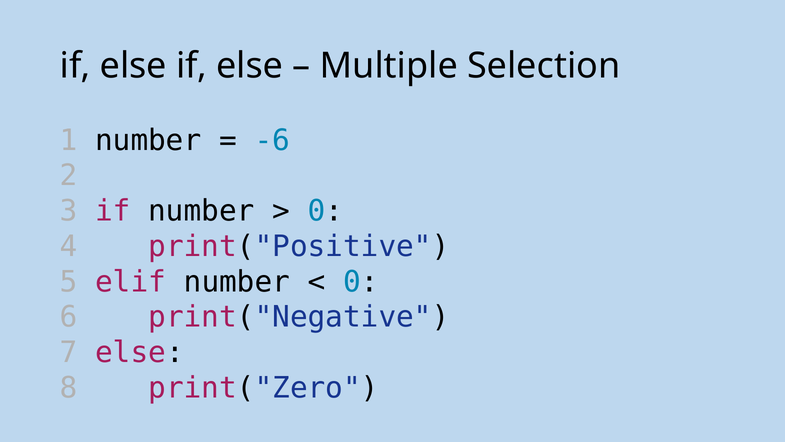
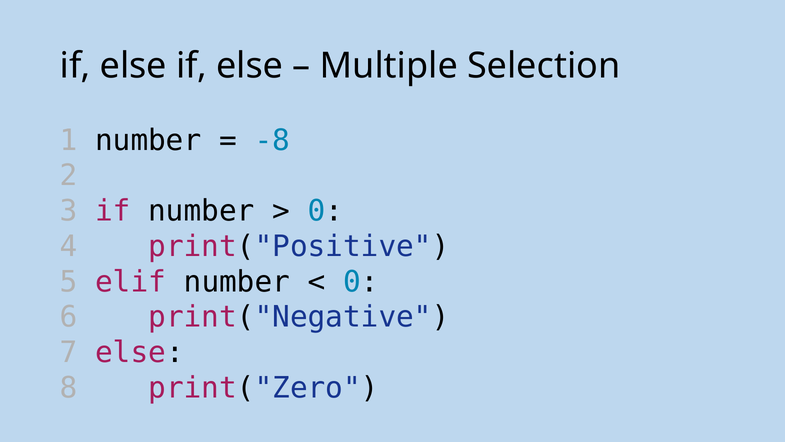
-6: -6 -> -8 (272, 140)
